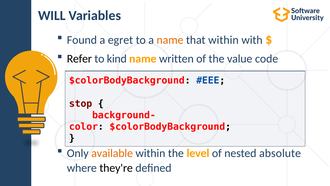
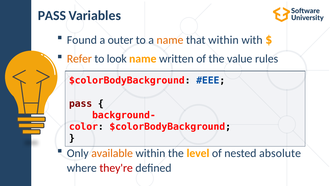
WILL: WILL -> PASS (52, 16)
egret: egret -> outer (121, 40)
Refer colour: black -> orange (79, 59)
kind: kind -> look (117, 59)
code: code -> rules (267, 59)
stop: stop -> pass (81, 103)
they're colour: black -> red (116, 168)
